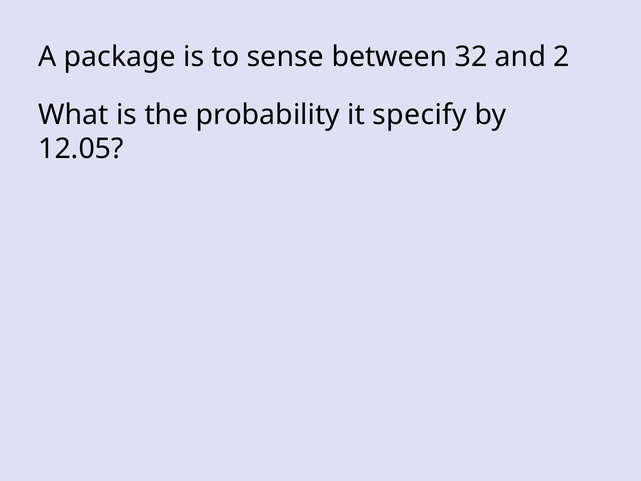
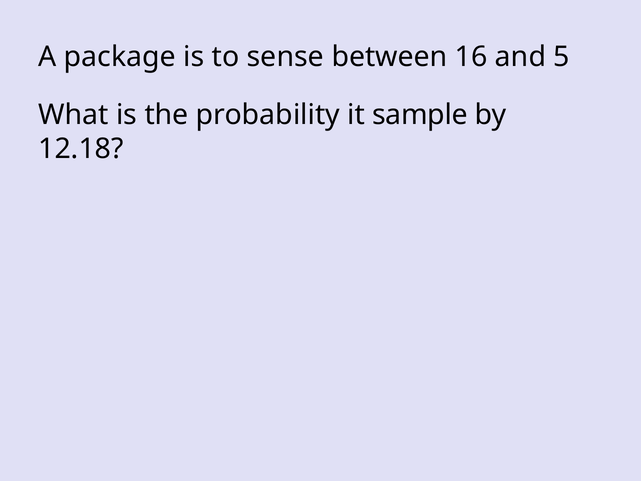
32: 32 -> 16 (471, 57)
2: 2 -> 5 (562, 57)
specify: specify -> sample (420, 115)
12.05: 12.05 -> 12.18 (81, 149)
